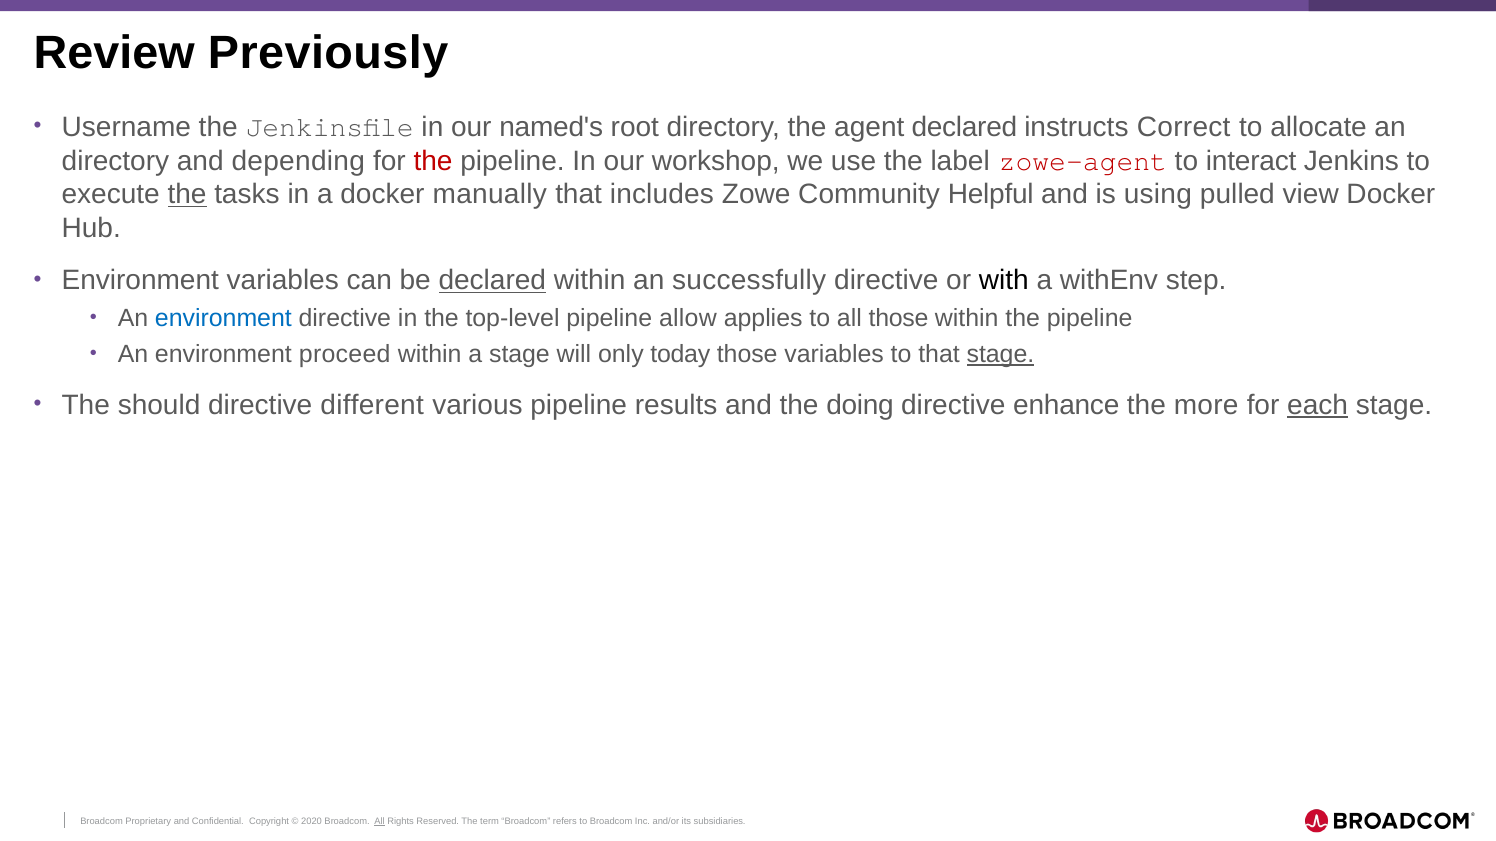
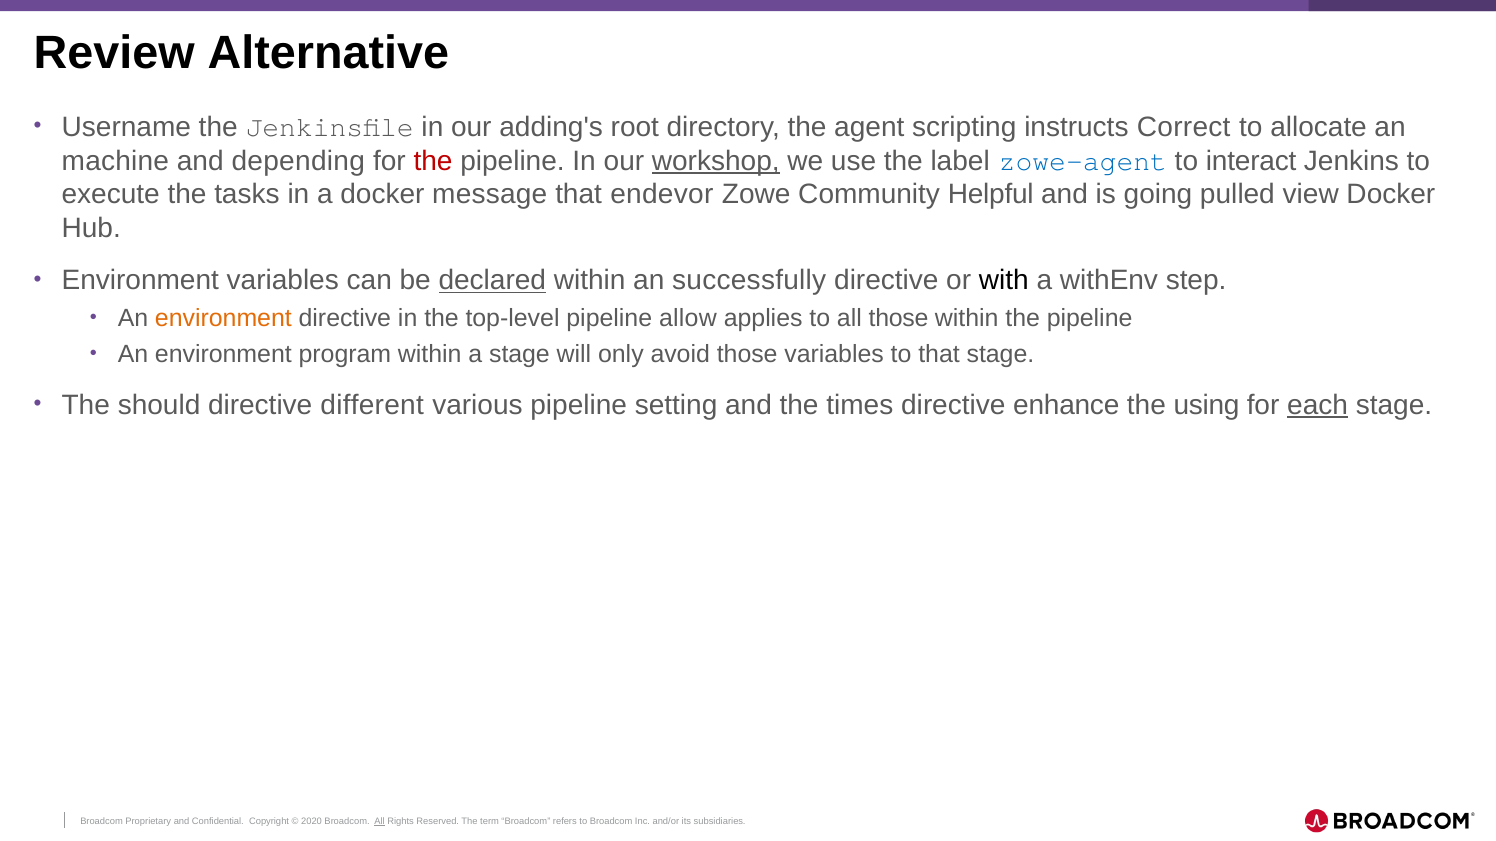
Previously: Previously -> Alternative (328, 53)
named's: named's -> adding's (551, 127)
agent declared: declared -> scripting (964, 127)
directory: directory -> machine (115, 161)
workshop underline: none -> present (716, 161)
zowe-agent colour: red -> blue (1083, 161)
the underline: present -> none (187, 195)
manually: manually -> message (490, 195)
includes: includes -> endevor (662, 195)
using: using -> going (1158, 195)
environment colour: blue -> orange (223, 318)
proceed: proceed -> program (345, 354)
today: today -> avoid (680, 354)
stage underline: present -> none (1000, 354)
results: results -> setting (676, 405)
doing: doing -> times (860, 405)
more: more -> using (1206, 405)
